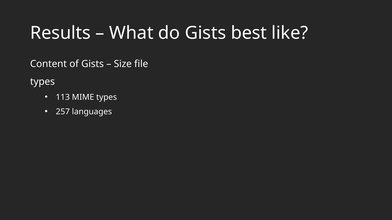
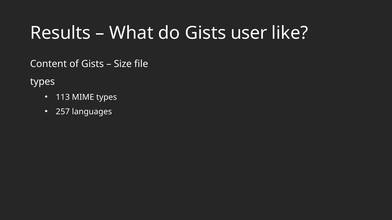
best: best -> user (249, 33)
